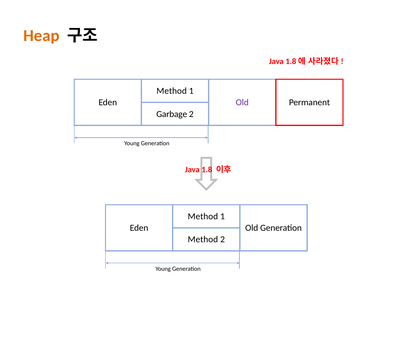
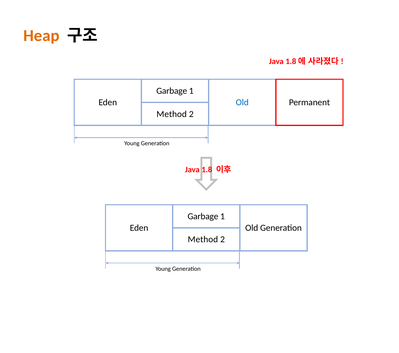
Method: Method -> Garbage (172, 91)
Old colour: purple -> blue (242, 103)
Garbage: Garbage -> Method (172, 114)
Method: Method -> Garbage (203, 217)
